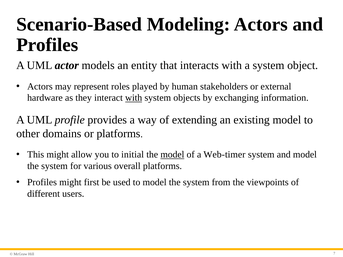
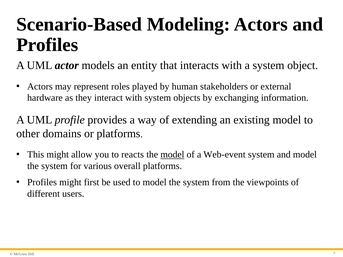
with underline: present -> none (134, 98)
initial: initial -> reacts (133, 155)
Web-timer: Web-timer -> Web-event (224, 155)
